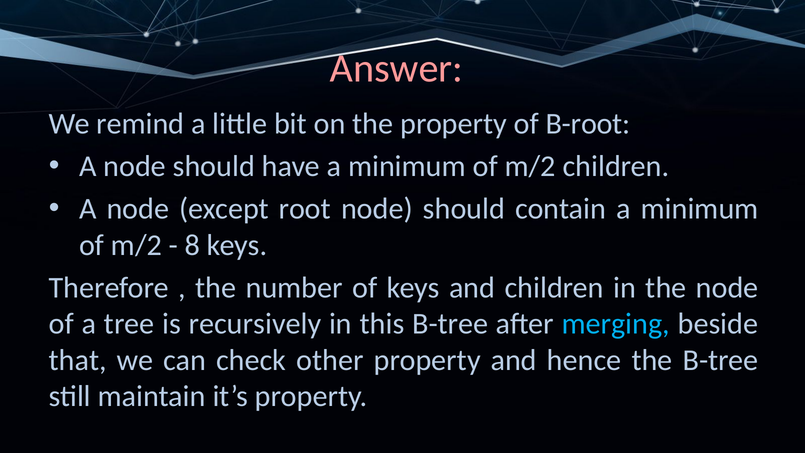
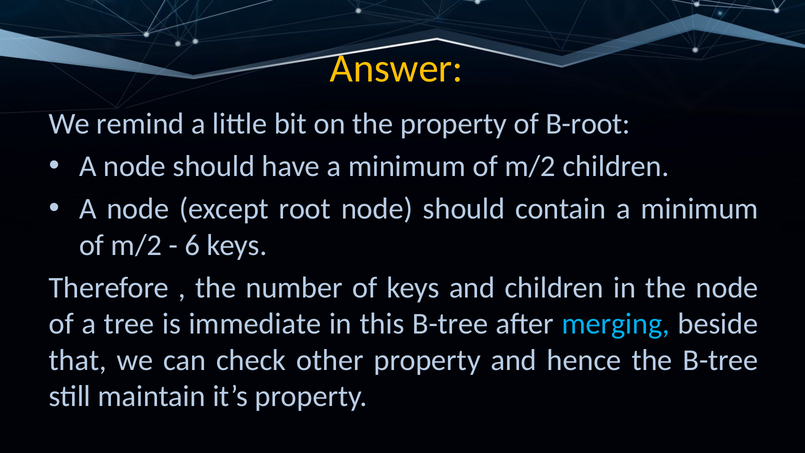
Answer colour: pink -> yellow (397, 69)
8: 8 -> 6 (192, 245)
recursively: recursively -> immediate (255, 324)
